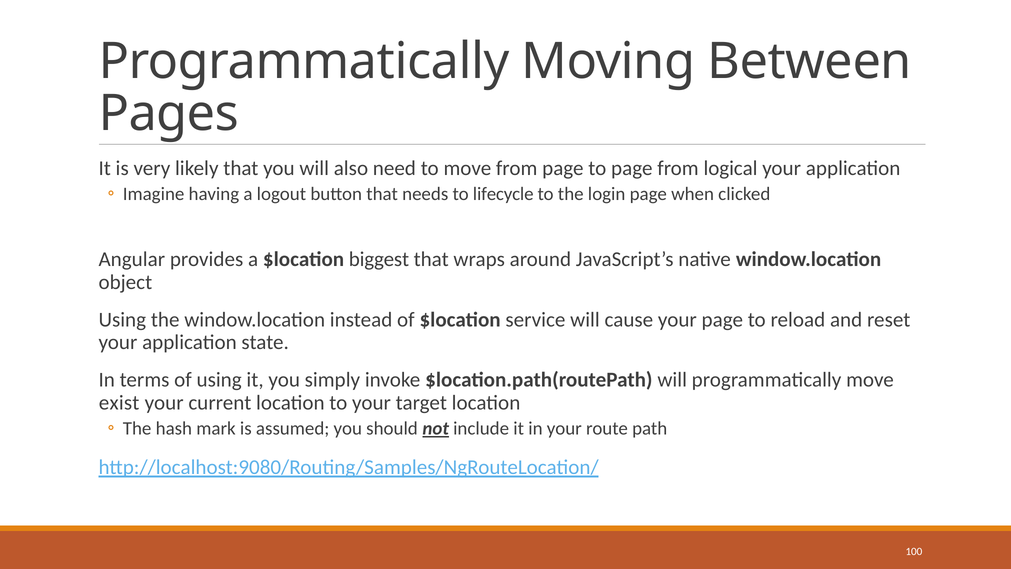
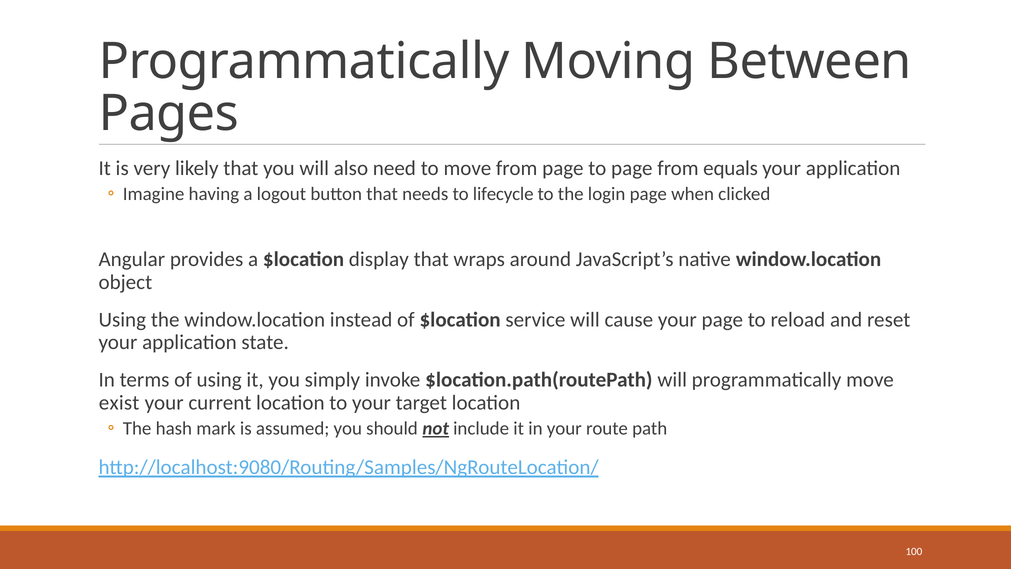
logical: logical -> equals (731, 168)
biggest: biggest -> display (379, 259)
